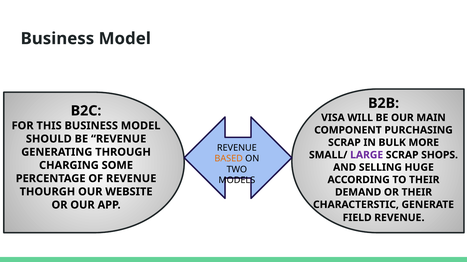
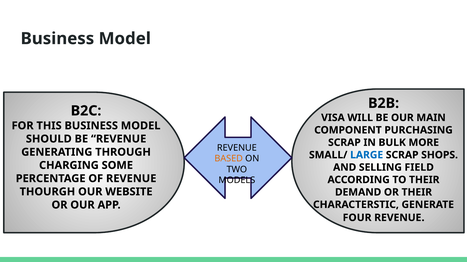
LARGE colour: purple -> blue (367, 155)
HUGE: HUGE -> FIELD (419, 168)
FIELD: FIELD -> FOUR (357, 218)
